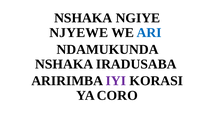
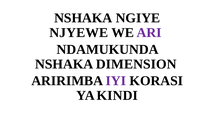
ARI colour: blue -> purple (149, 33)
IRADUSABA: IRADUSABA -> DIMENSION (136, 64)
CORO: CORO -> KINDI (117, 96)
